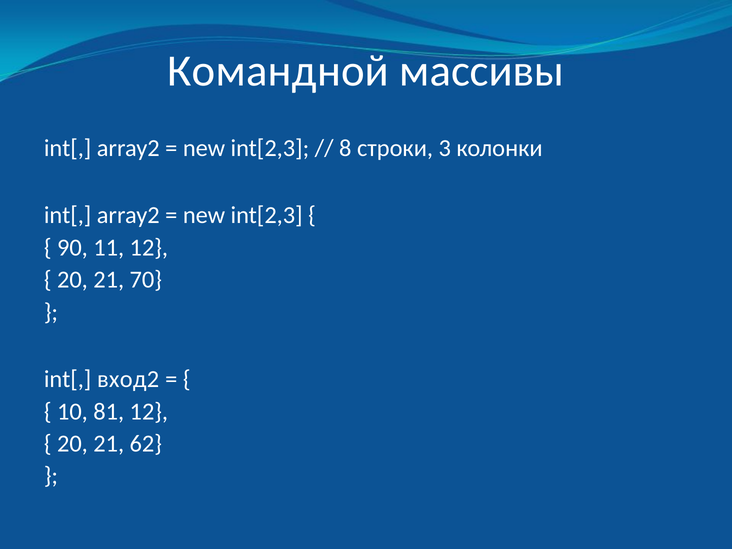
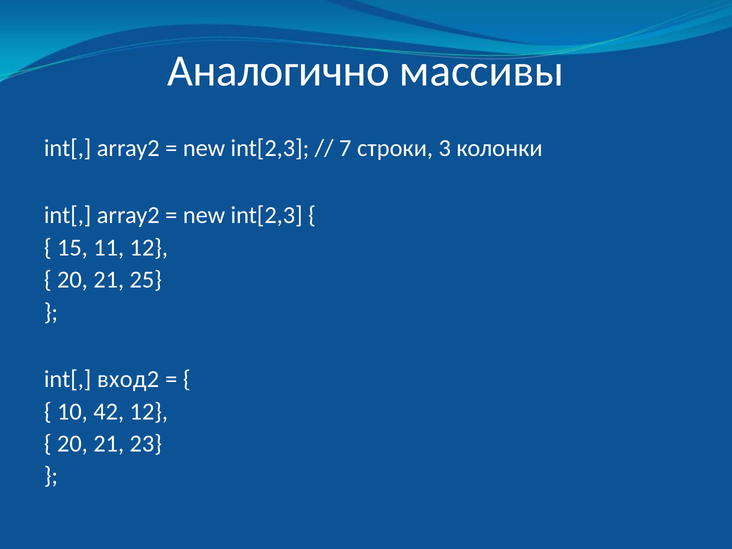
Командной: Командной -> Аналогично (279, 71)
8: 8 -> 7 (345, 148)
90: 90 -> 15 (72, 248)
70: 70 -> 25 (146, 280)
81: 81 -> 42 (109, 412)
62: 62 -> 23 (146, 444)
